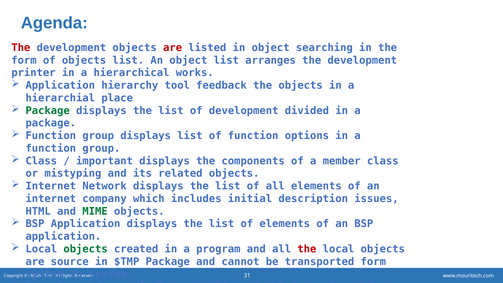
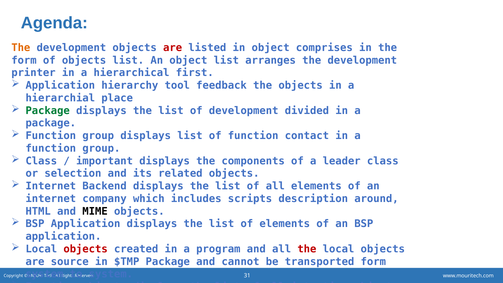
The colour: red -> orange (21, 48)
searching: searching -> comprises (324, 48)
works: works -> first (195, 73)
options: options -> contact (307, 136)
member: member -> leader (342, 161)
mistyping: mistyping -> selection (73, 173)
Network: Network -> Backend (105, 186)
initial: initial -> scripts (250, 199)
issues: issues -> around (376, 199)
MIME colour: green -> black (95, 211)
objects colour: green -> red (86, 249)
